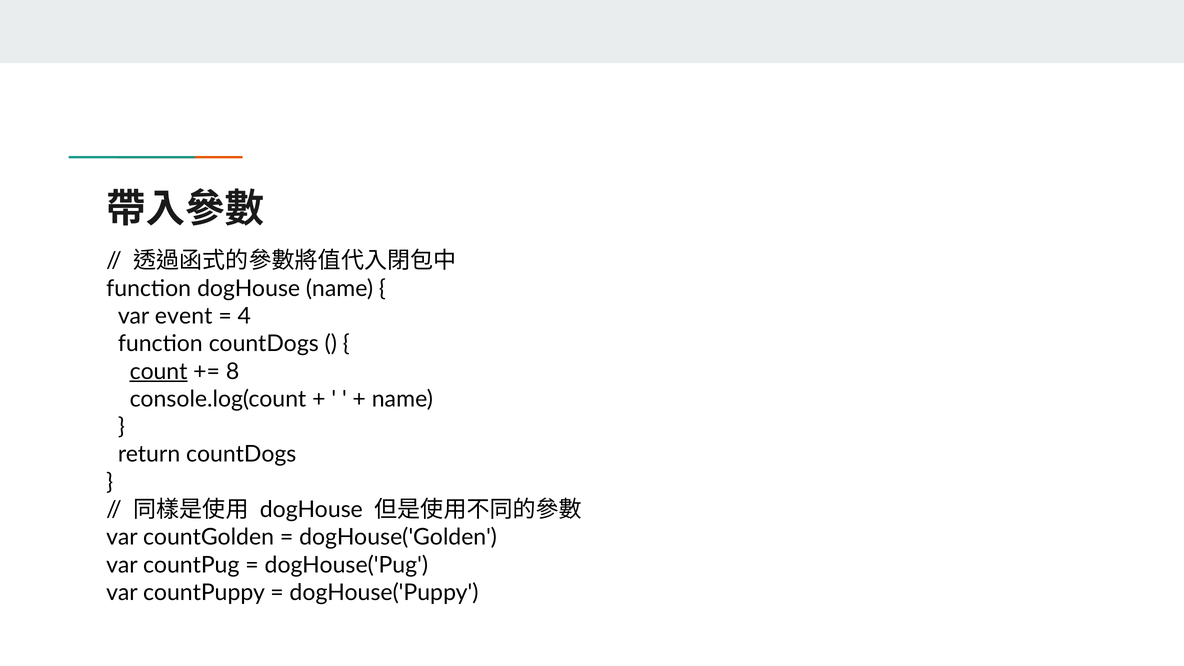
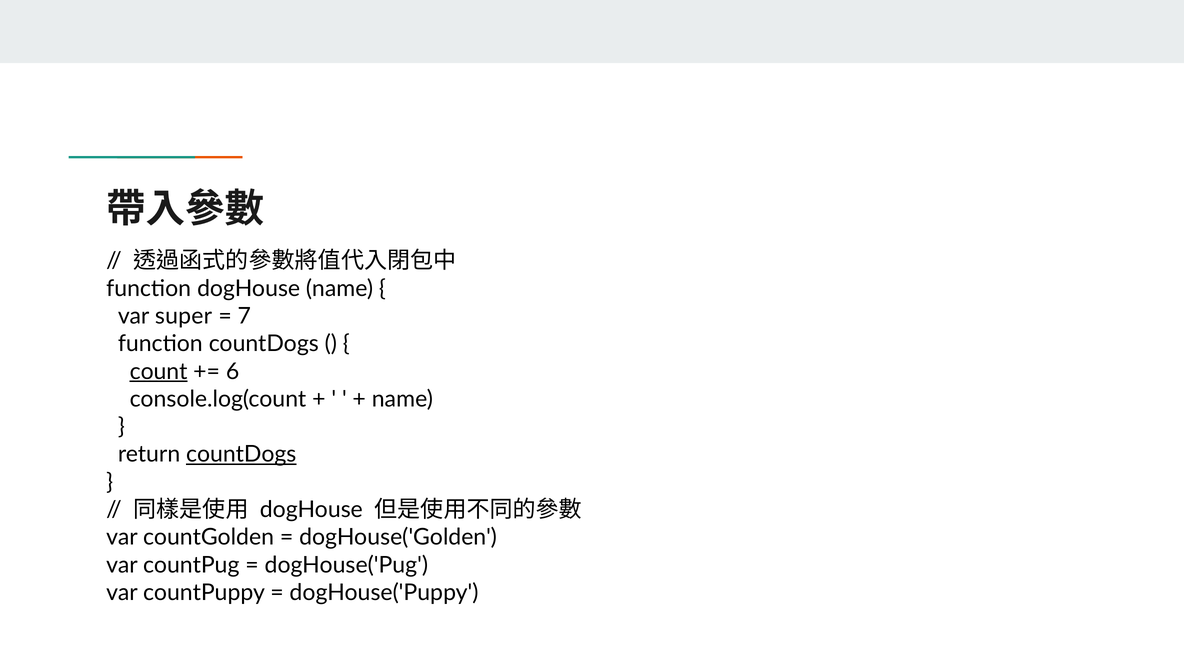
event: event -> super (184, 316)
4: 4 -> 7 (244, 316)
8: 8 -> 6 (233, 371)
countDogs underline: none -> present (241, 454)
